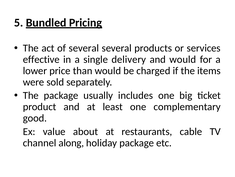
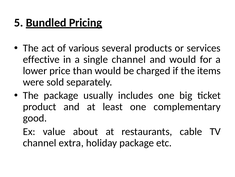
of several: several -> various (84, 48)
single delivery: delivery -> channel (129, 59)
along: along -> extra (71, 142)
